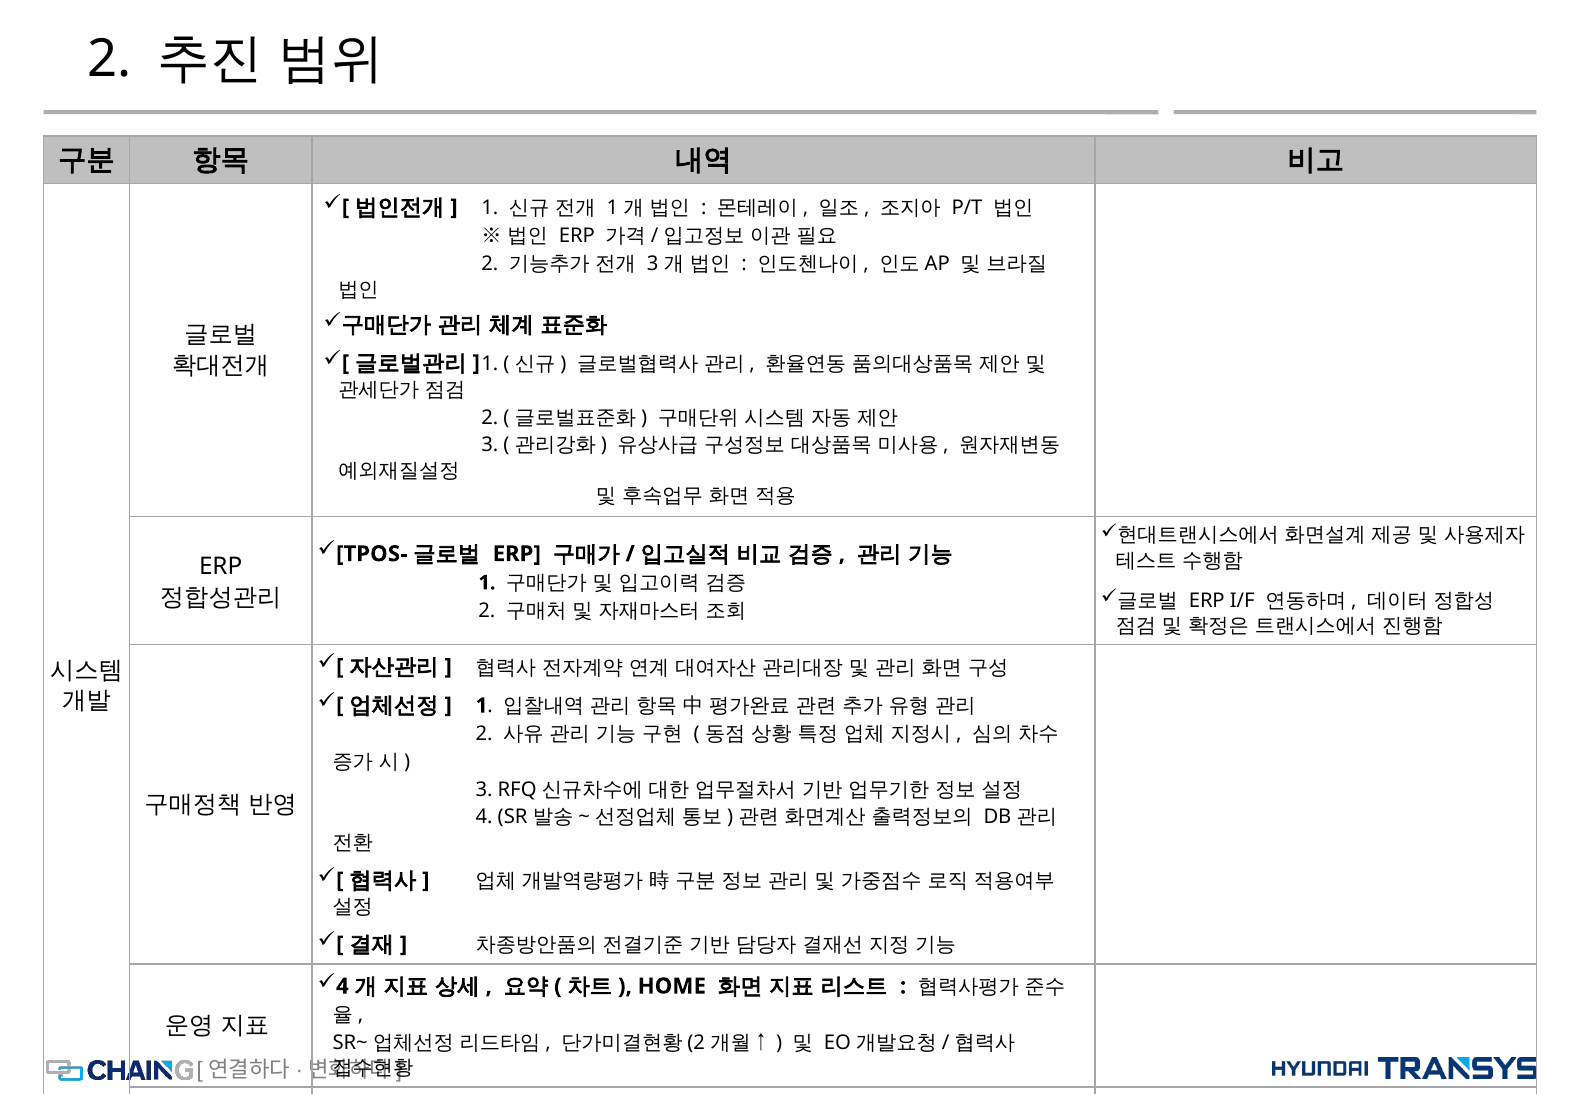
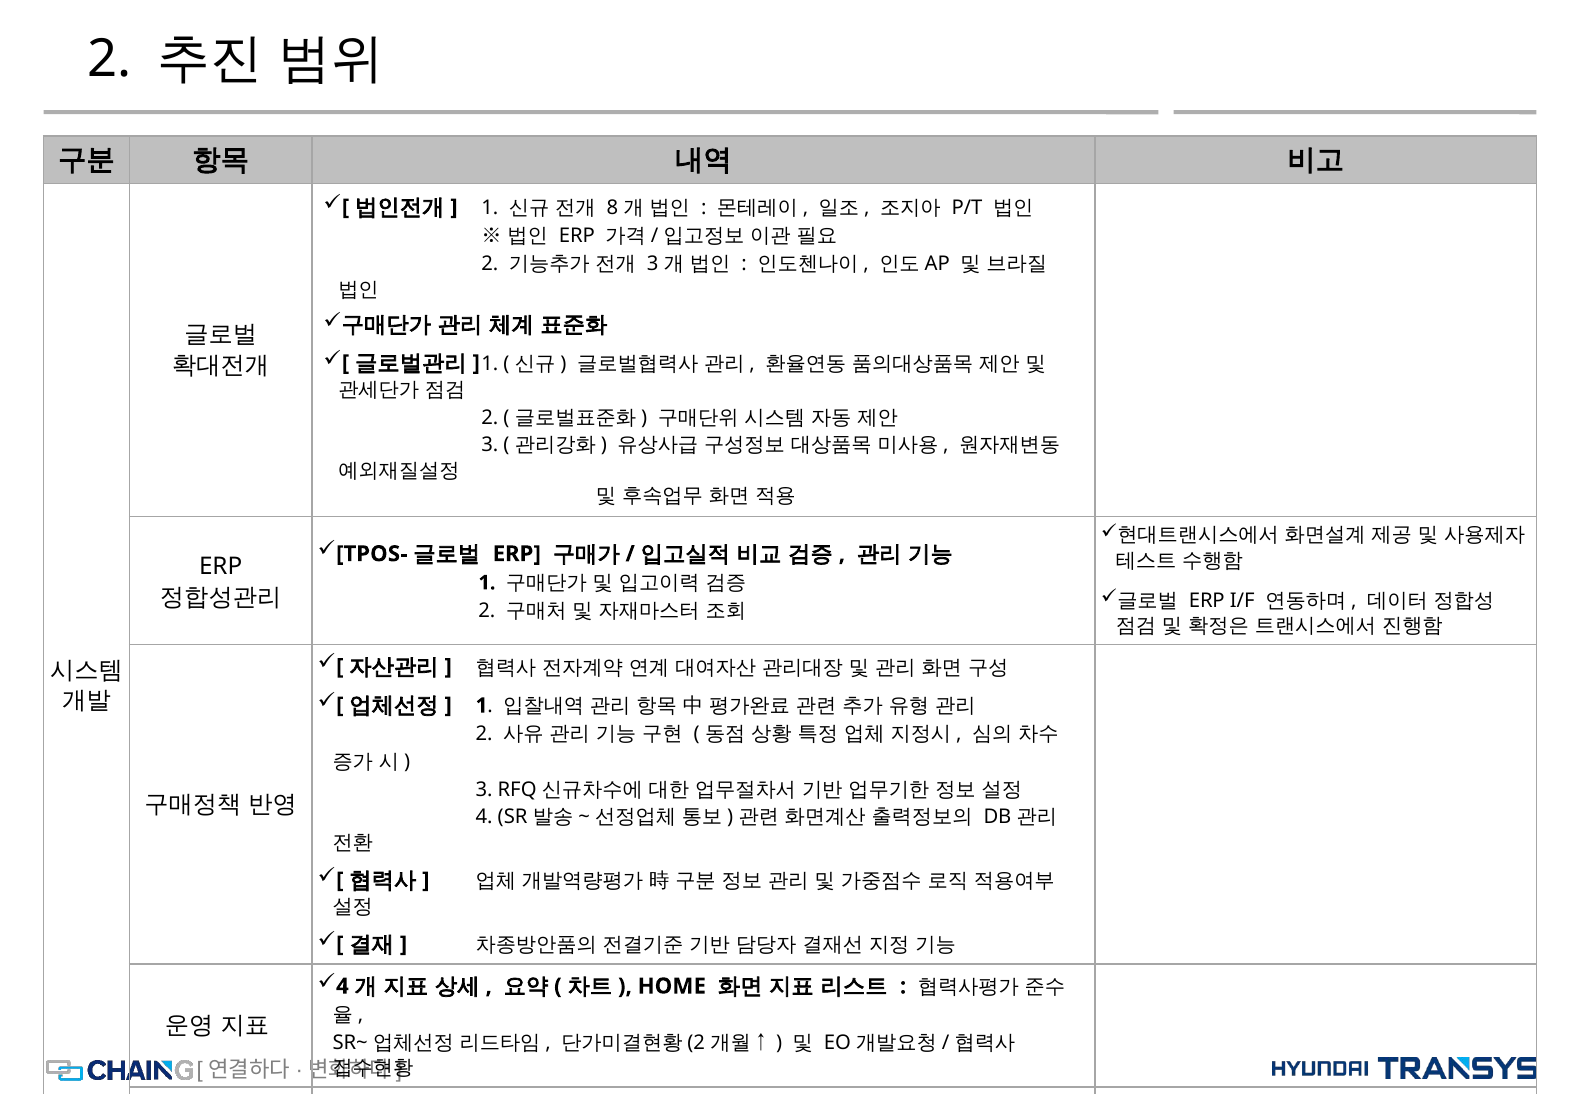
1: 1 -> 8 (612, 208)
